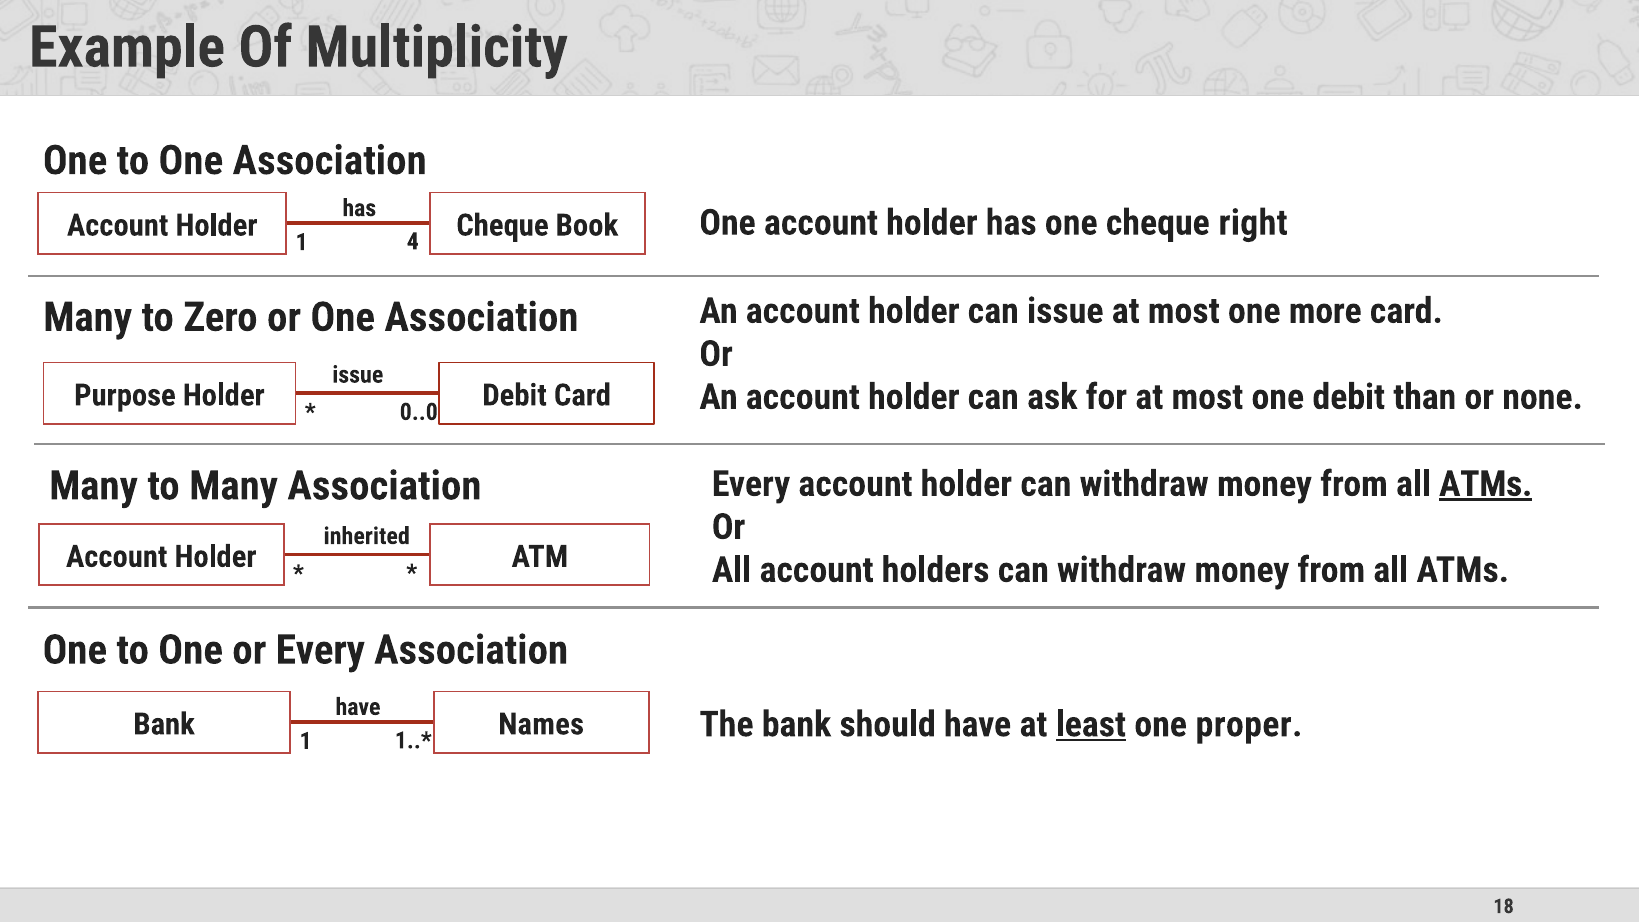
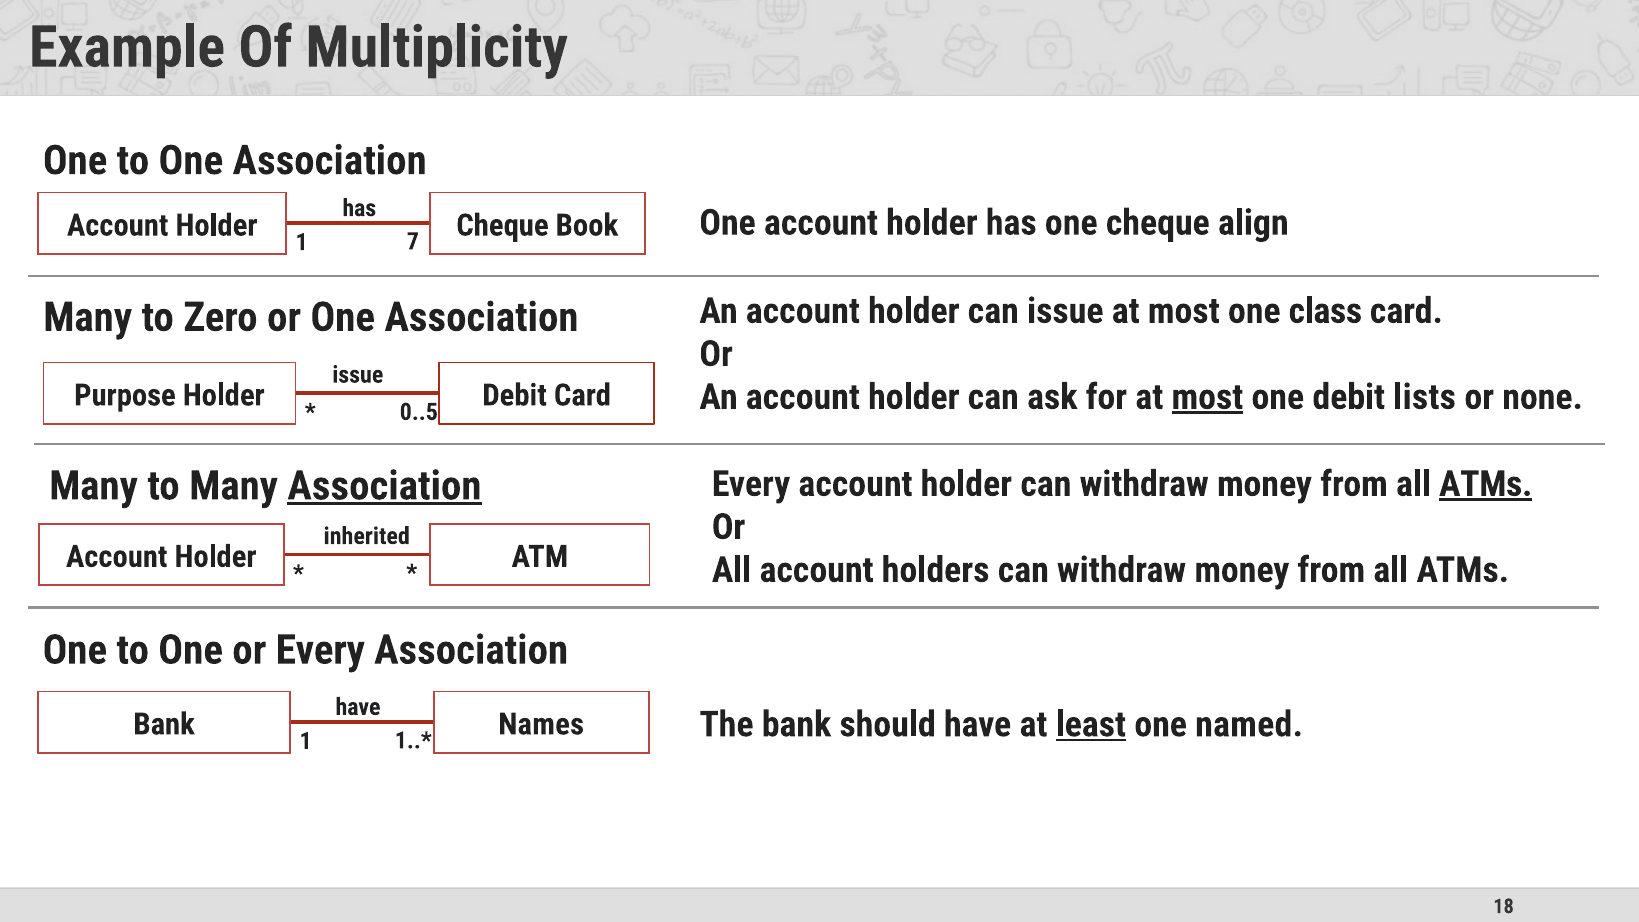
right: right -> align (1253, 223)
4: 4 -> 7 (413, 241)
more: more -> class (1325, 311)
most underline: none -> present (1207, 397)
than: than -> lists (1425, 397)
0..0: 0..0 -> 0..5 (419, 412)
Association underline: none -> present (384, 486)
proper: proper -> named (1249, 724)
